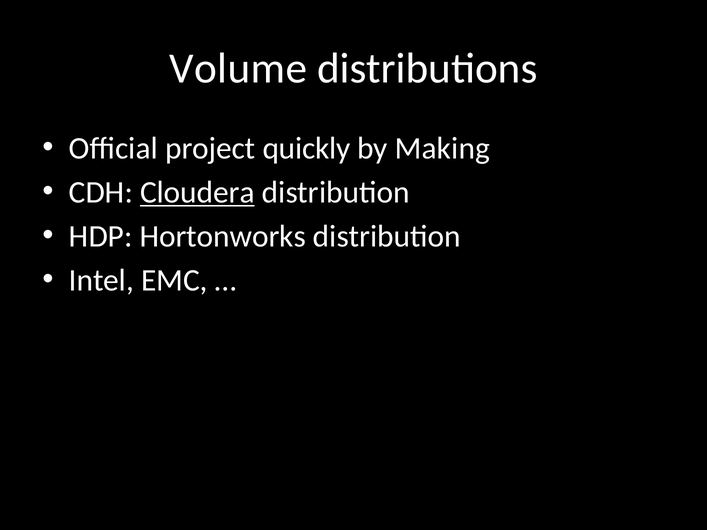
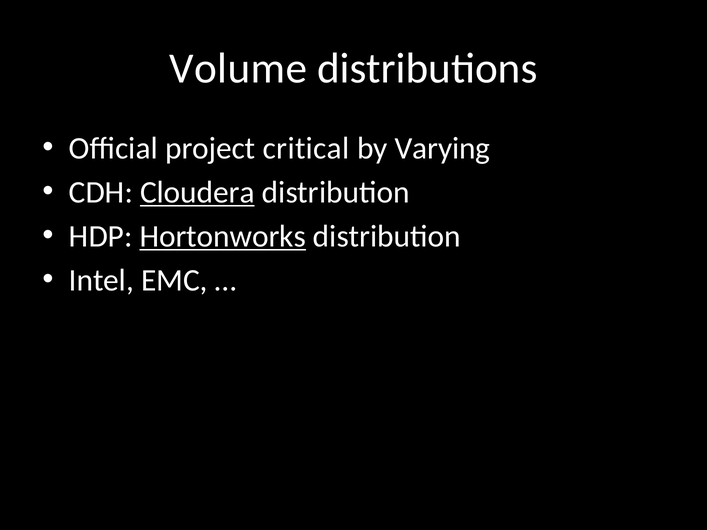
quickly: quickly -> critical (306, 148)
Making: Making -> Varying (443, 148)
Hortonworks underline: none -> present (223, 236)
